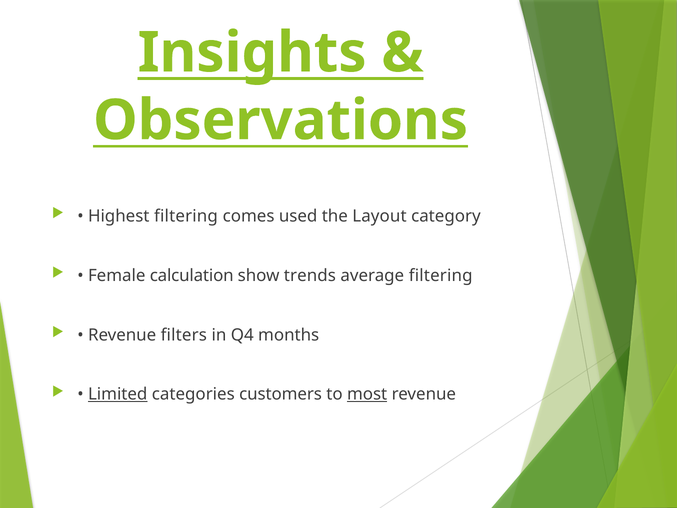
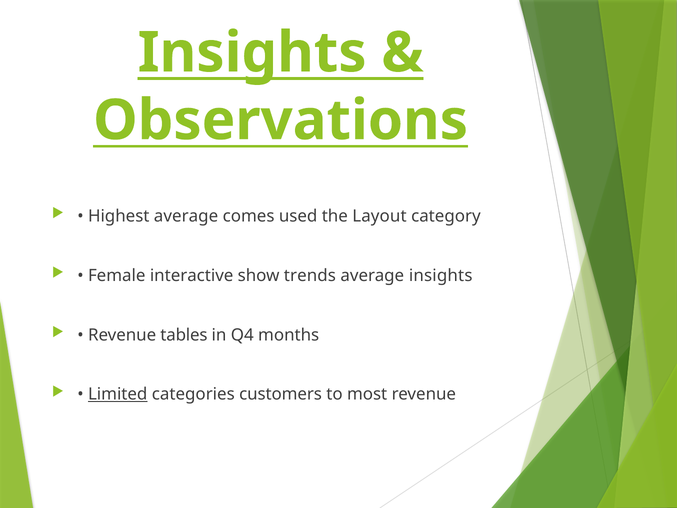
Highest filtering: filtering -> average (186, 216)
calculation: calculation -> interactive (192, 275)
average filtering: filtering -> insights (441, 275)
filters: filters -> tables (184, 335)
most underline: present -> none (367, 394)
